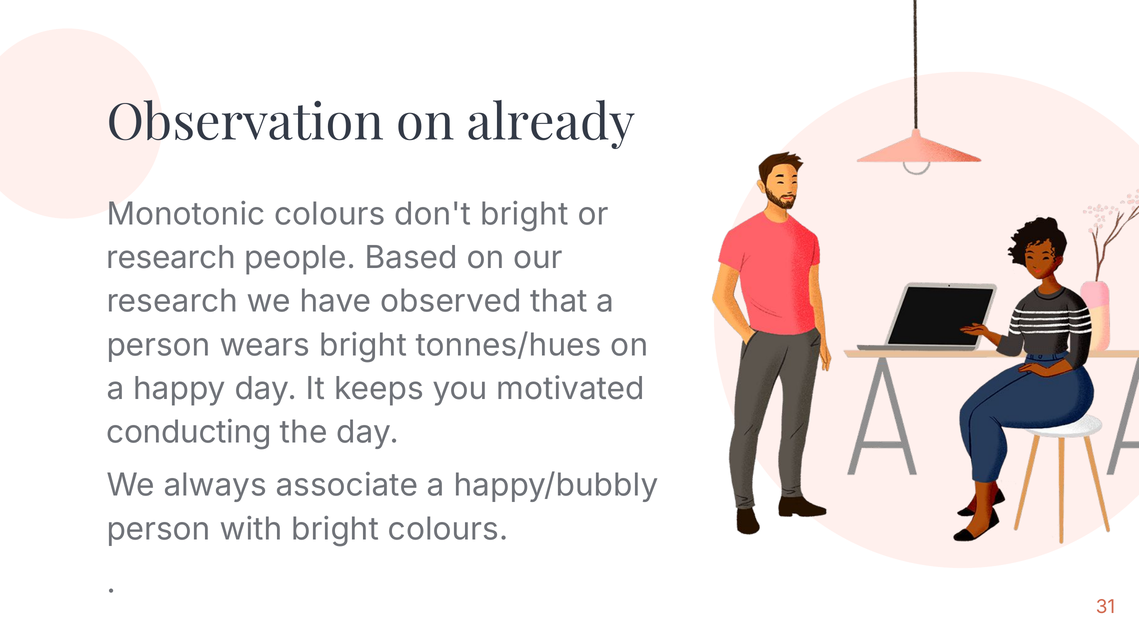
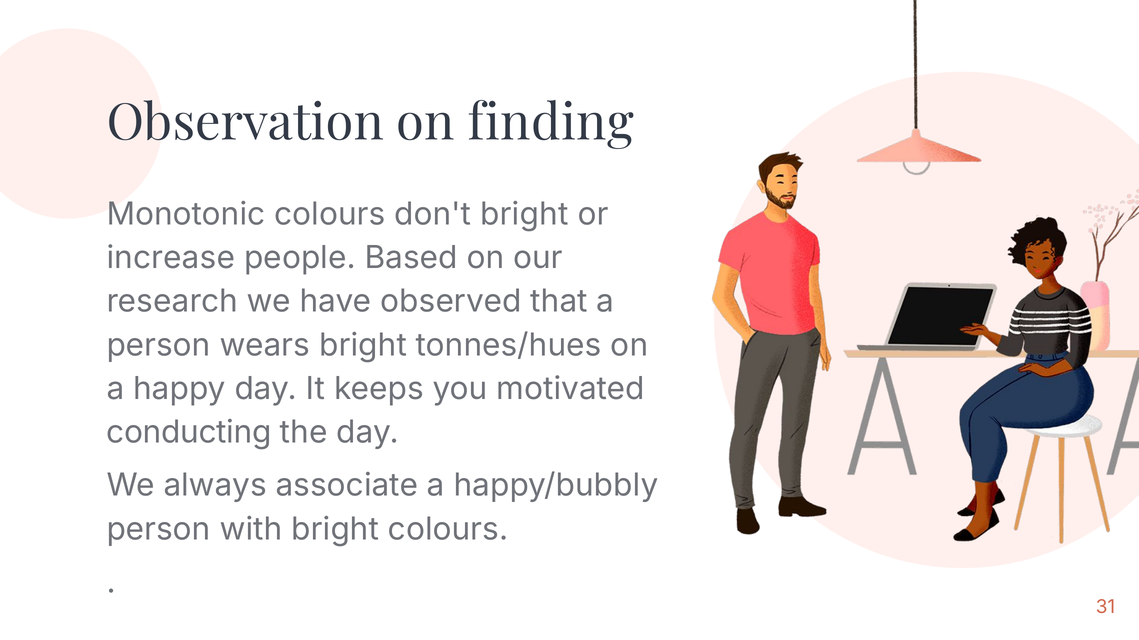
already: already -> finding (551, 123)
research: research -> increase (171, 258)
